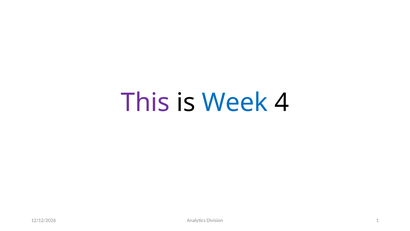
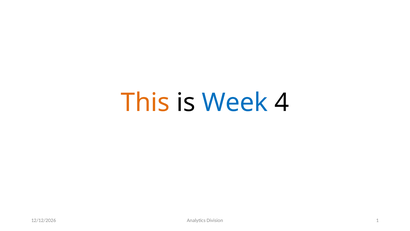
This colour: purple -> orange (145, 102)
